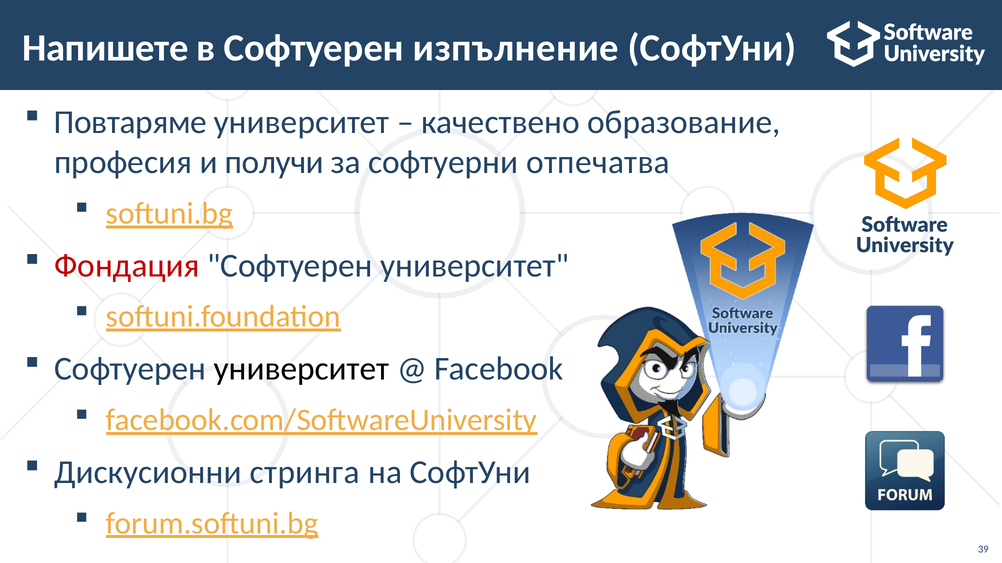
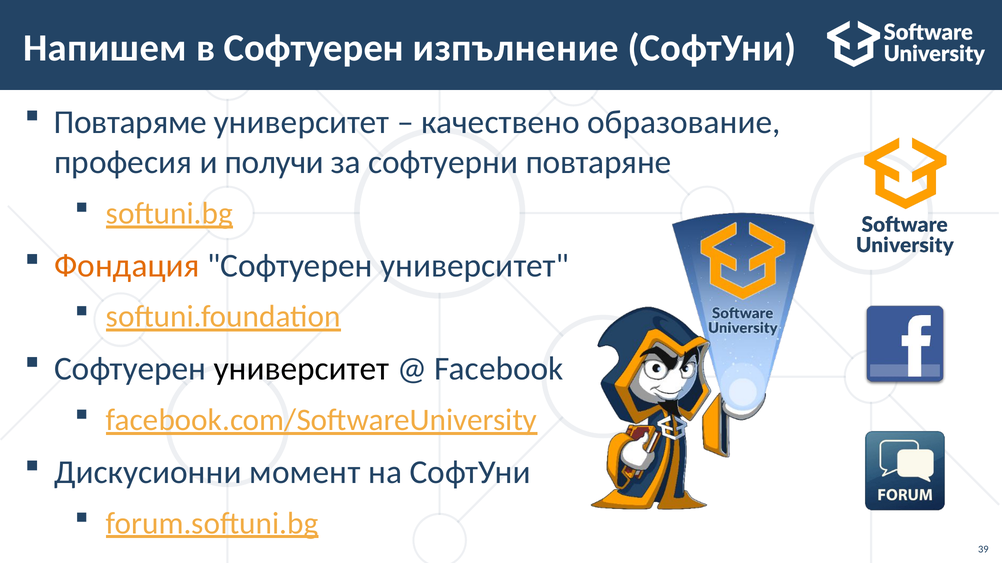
Напишете: Напишете -> Напишем (105, 48)
отпечатва: отпечатва -> повтаряне (598, 162)
Фондация colour: red -> orange (127, 266)
стринга: стринга -> момент (305, 473)
